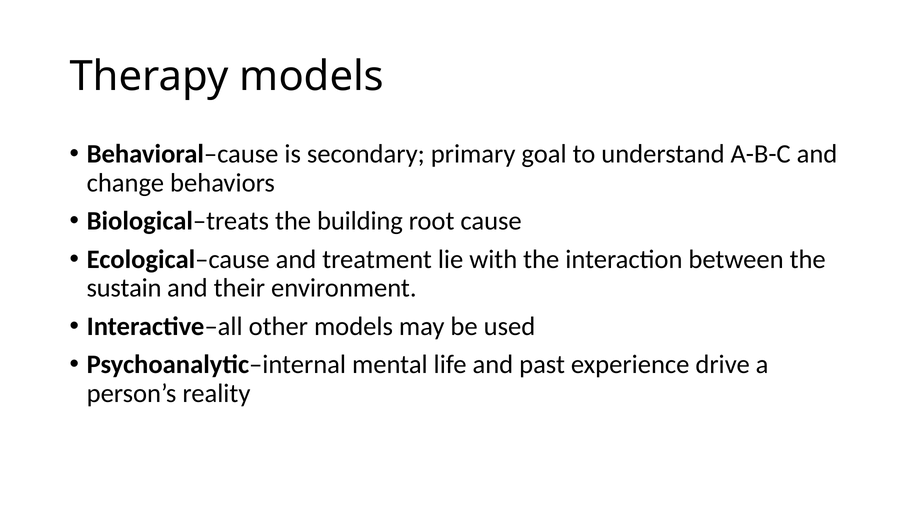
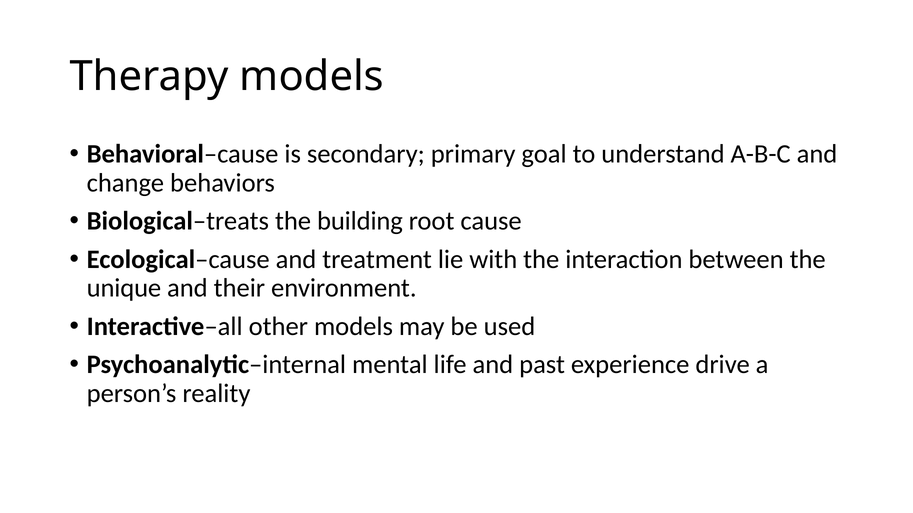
sustain: sustain -> unique (124, 288)
